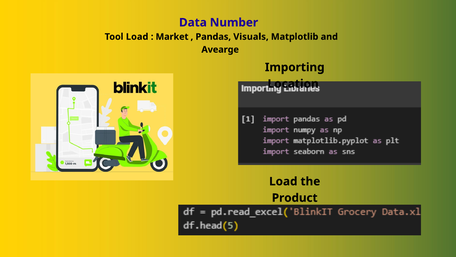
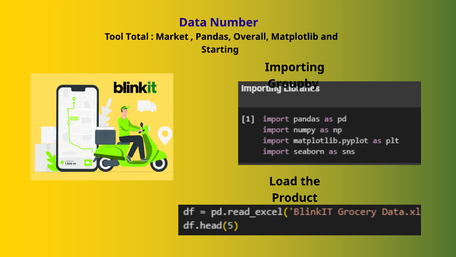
Tool Load: Load -> Total (137, 37)
Visuals: Visuals -> Overall (251, 37)
Avearge: Avearge -> Starting (220, 49)
Location: Location -> Groupby (293, 84)
